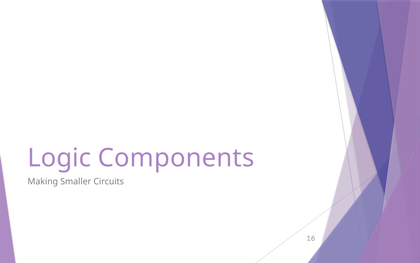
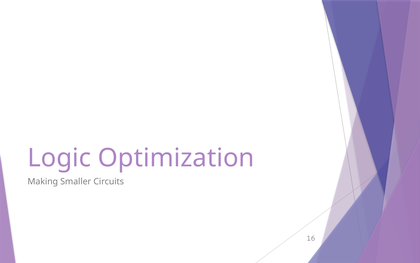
Components: Components -> Optimization (176, 158)
